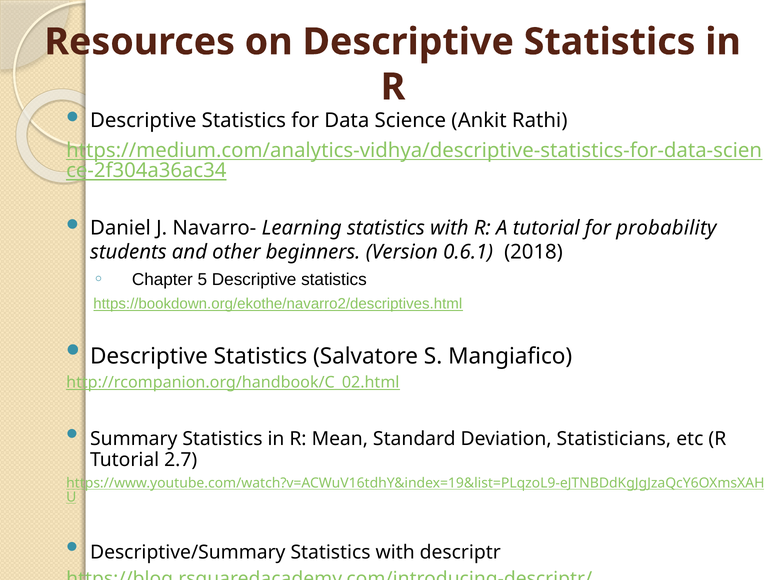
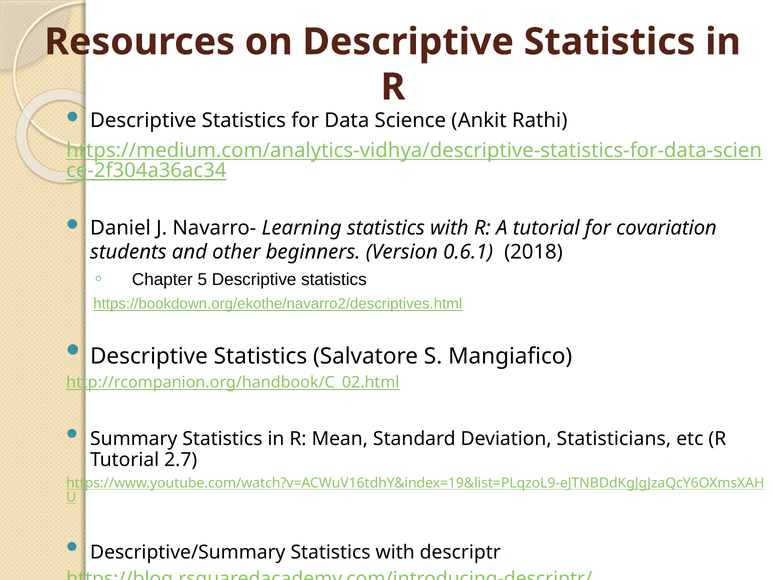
probability: probability -> covariation (667, 228)
